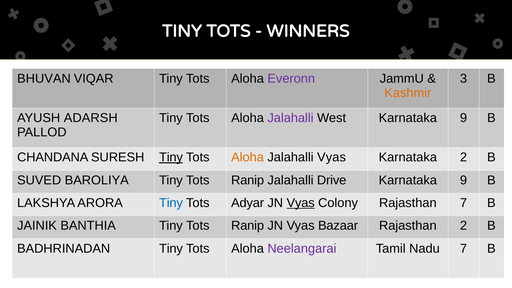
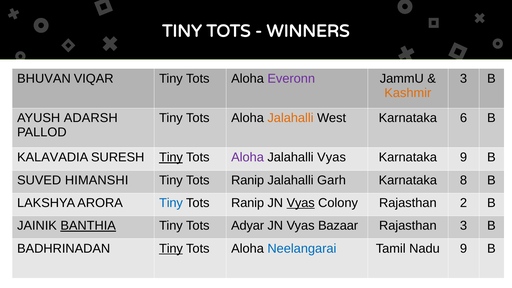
Jalahalli colour: purple -> orange (291, 118)
West Karnataka 9: 9 -> 6 (463, 118)
CHANDANA: CHANDANA -> KALAVADIA (53, 157)
Aloha colour: orange -> purple (248, 157)
Karnataka 2: 2 -> 9 (463, 157)
BAROLIYA: BAROLIYA -> HIMANSHI (97, 180)
Drive: Drive -> Garh (332, 180)
9: 9 -> 8 (463, 180)
Adyar: Adyar -> Ranip (248, 203)
Rajasthan 7: 7 -> 2 (463, 203)
BANTHIA underline: none -> present (88, 226)
Ranip: Ranip -> Adyar (248, 226)
Rajasthan 2: 2 -> 3 (463, 226)
Tiny underline: none -> present (171, 248)
Neelangarai colour: purple -> blue (302, 248)
Nadu 7: 7 -> 9 (463, 248)
